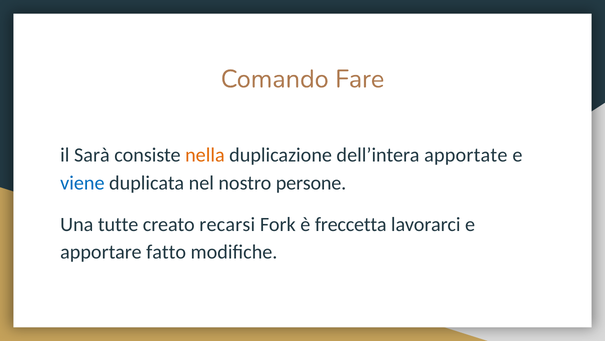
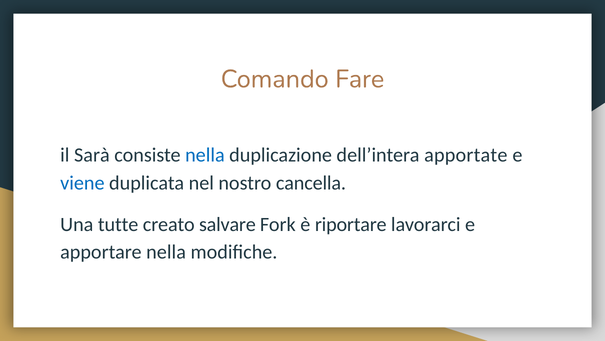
nella colour: orange -> blue (205, 155)
persone: persone -> cancella (311, 183)
recarsi: recarsi -> salvare (227, 224)
freccetta: freccetta -> riportare (351, 224)
apportare fatto: fatto -> nella (166, 252)
